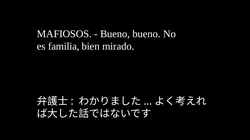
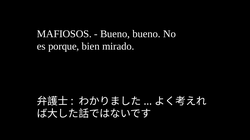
familia: familia -> porque (64, 46)
